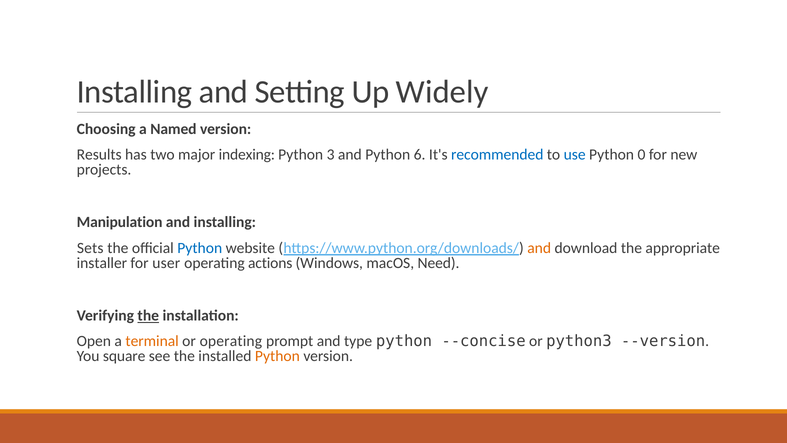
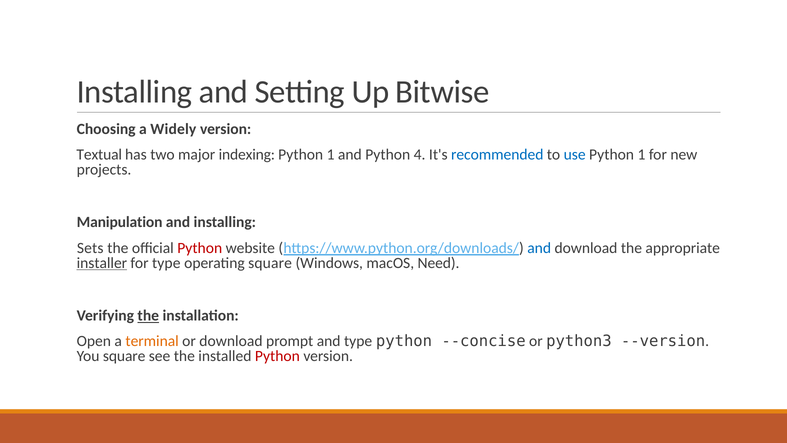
Widely: Widely -> Bitwise (442, 92)
Named: Named -> Widely (173, 129)
Results: Results -> Textual (99, 154)
3: 3 -> 1 (331, 154)
6: 6 -> 4 (420, 154)
0: 0 -> 1 (641, 154)
Python colour: blue -> red (200, 248)
and colour: orange -> blue (539, 248)
installer underline: none -> present (102, 263)
for user: user -> type (166, 263)
operating actions: actions -> square (270, 263)
or operating: operating -> download (231, 341)
Python colour: orange -> red (277, 356)
